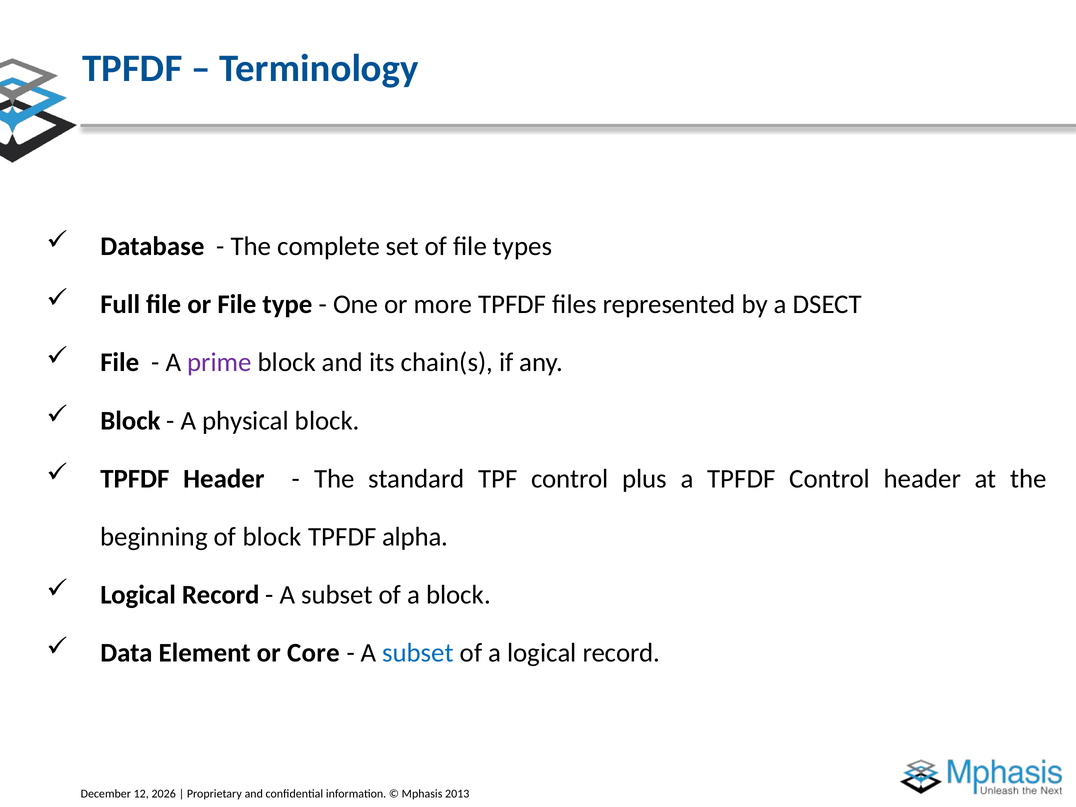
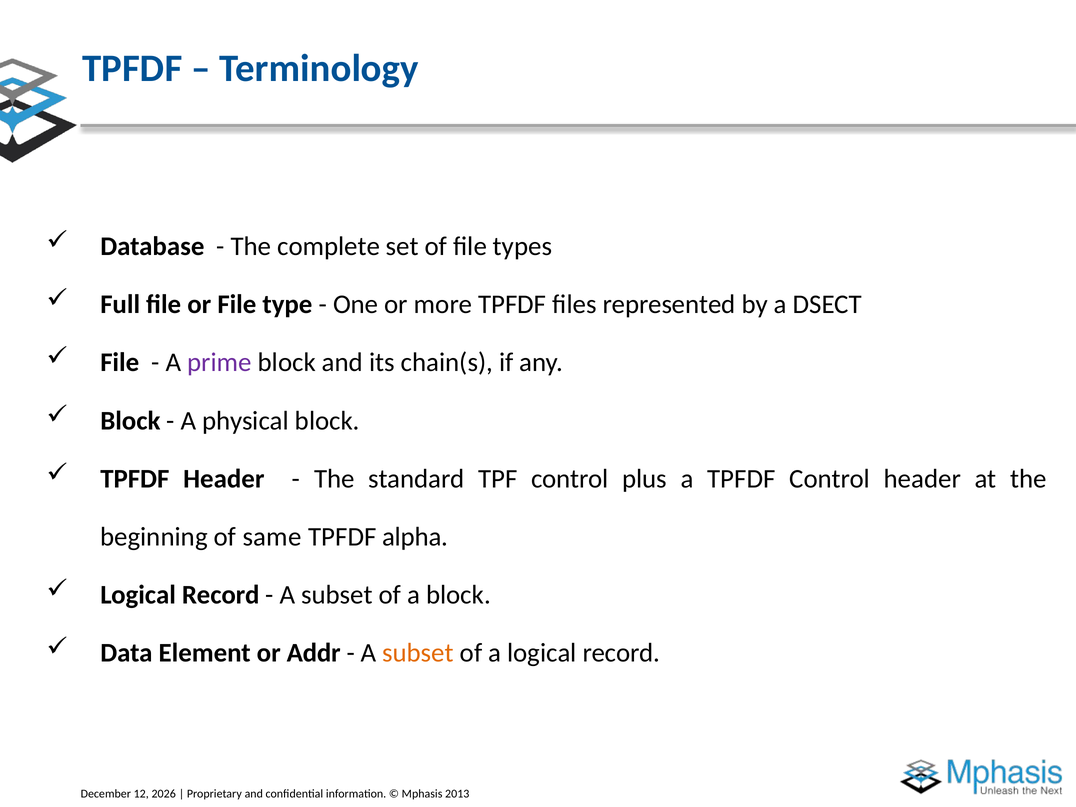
of block: block -> same (272, 537)
Core: Core -> Addr (314, 653)
subset colour: blue -> orange (418, 653)
